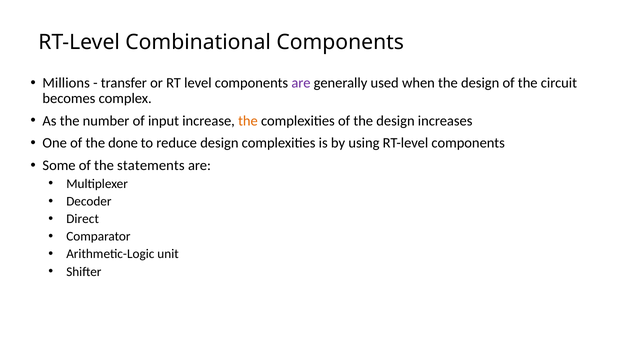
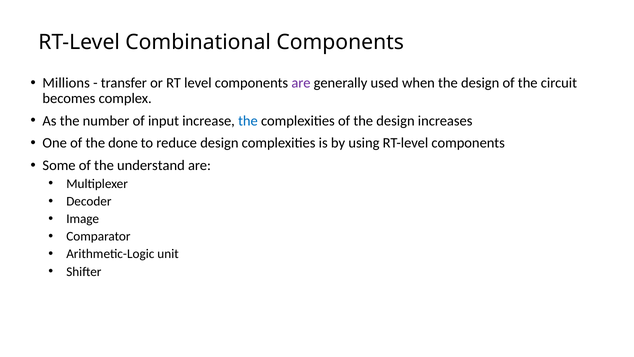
the colour: orange -> blue (248, 121)
statements: statements -> understand (151, 165)
Direct: Direct -> Image (83, 219)
